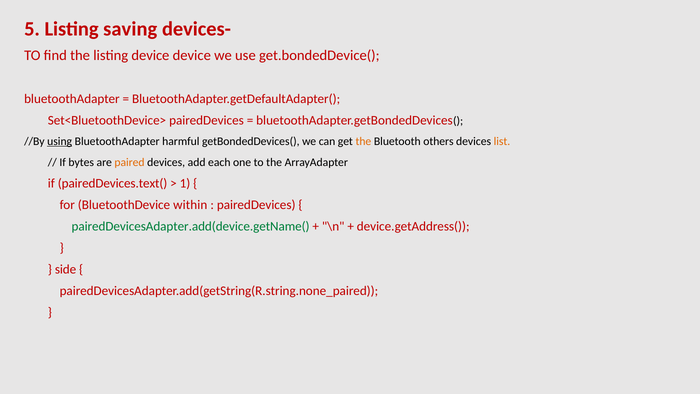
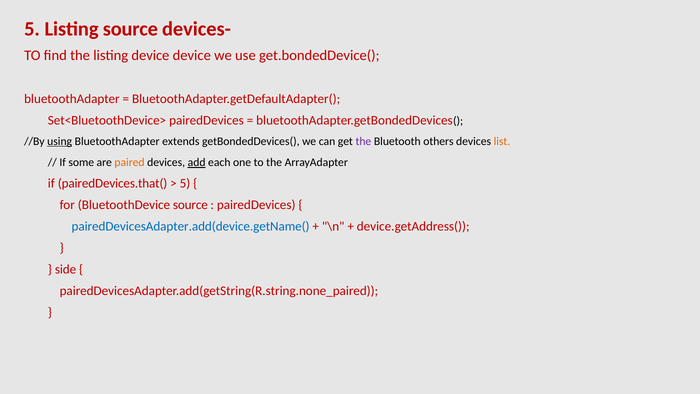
Listing saving: saving -> source (130, 29)
harmful: harmful -> extends (181, 141)
the colour: orange -> purple (363, 141)
bytes: bytes -> some (81, 162)
add underline: none -> present (197, 162)
pairedDevices.text(: pairedDevices.text( -> pairedDevices.that( (113, 183)
1: 1 -> 5 (185, 183)
BluetoothDevice within: within -> source (190, 205)
pairedDevicesAdapter.add(device.getName( colour: green -> blue (191, 226)
